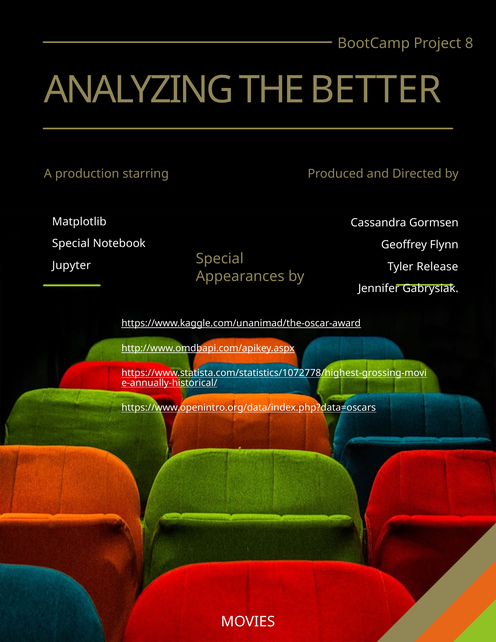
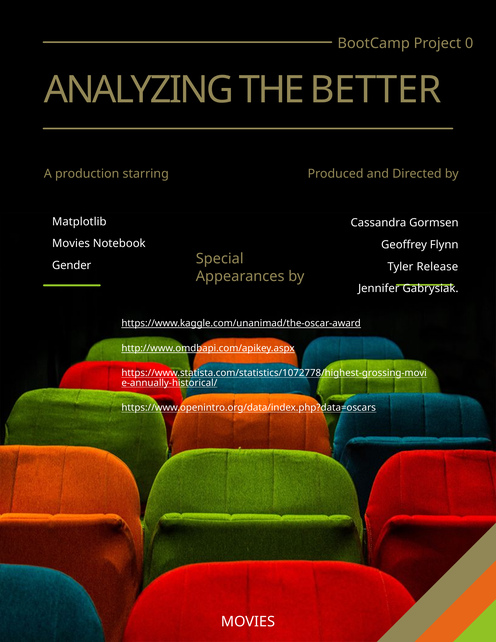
8: 8 -> 0 (469, 43)
Special: Special -> Movies (71, 243)
Jupyter: Jupyter -> Gender (72, 265)
